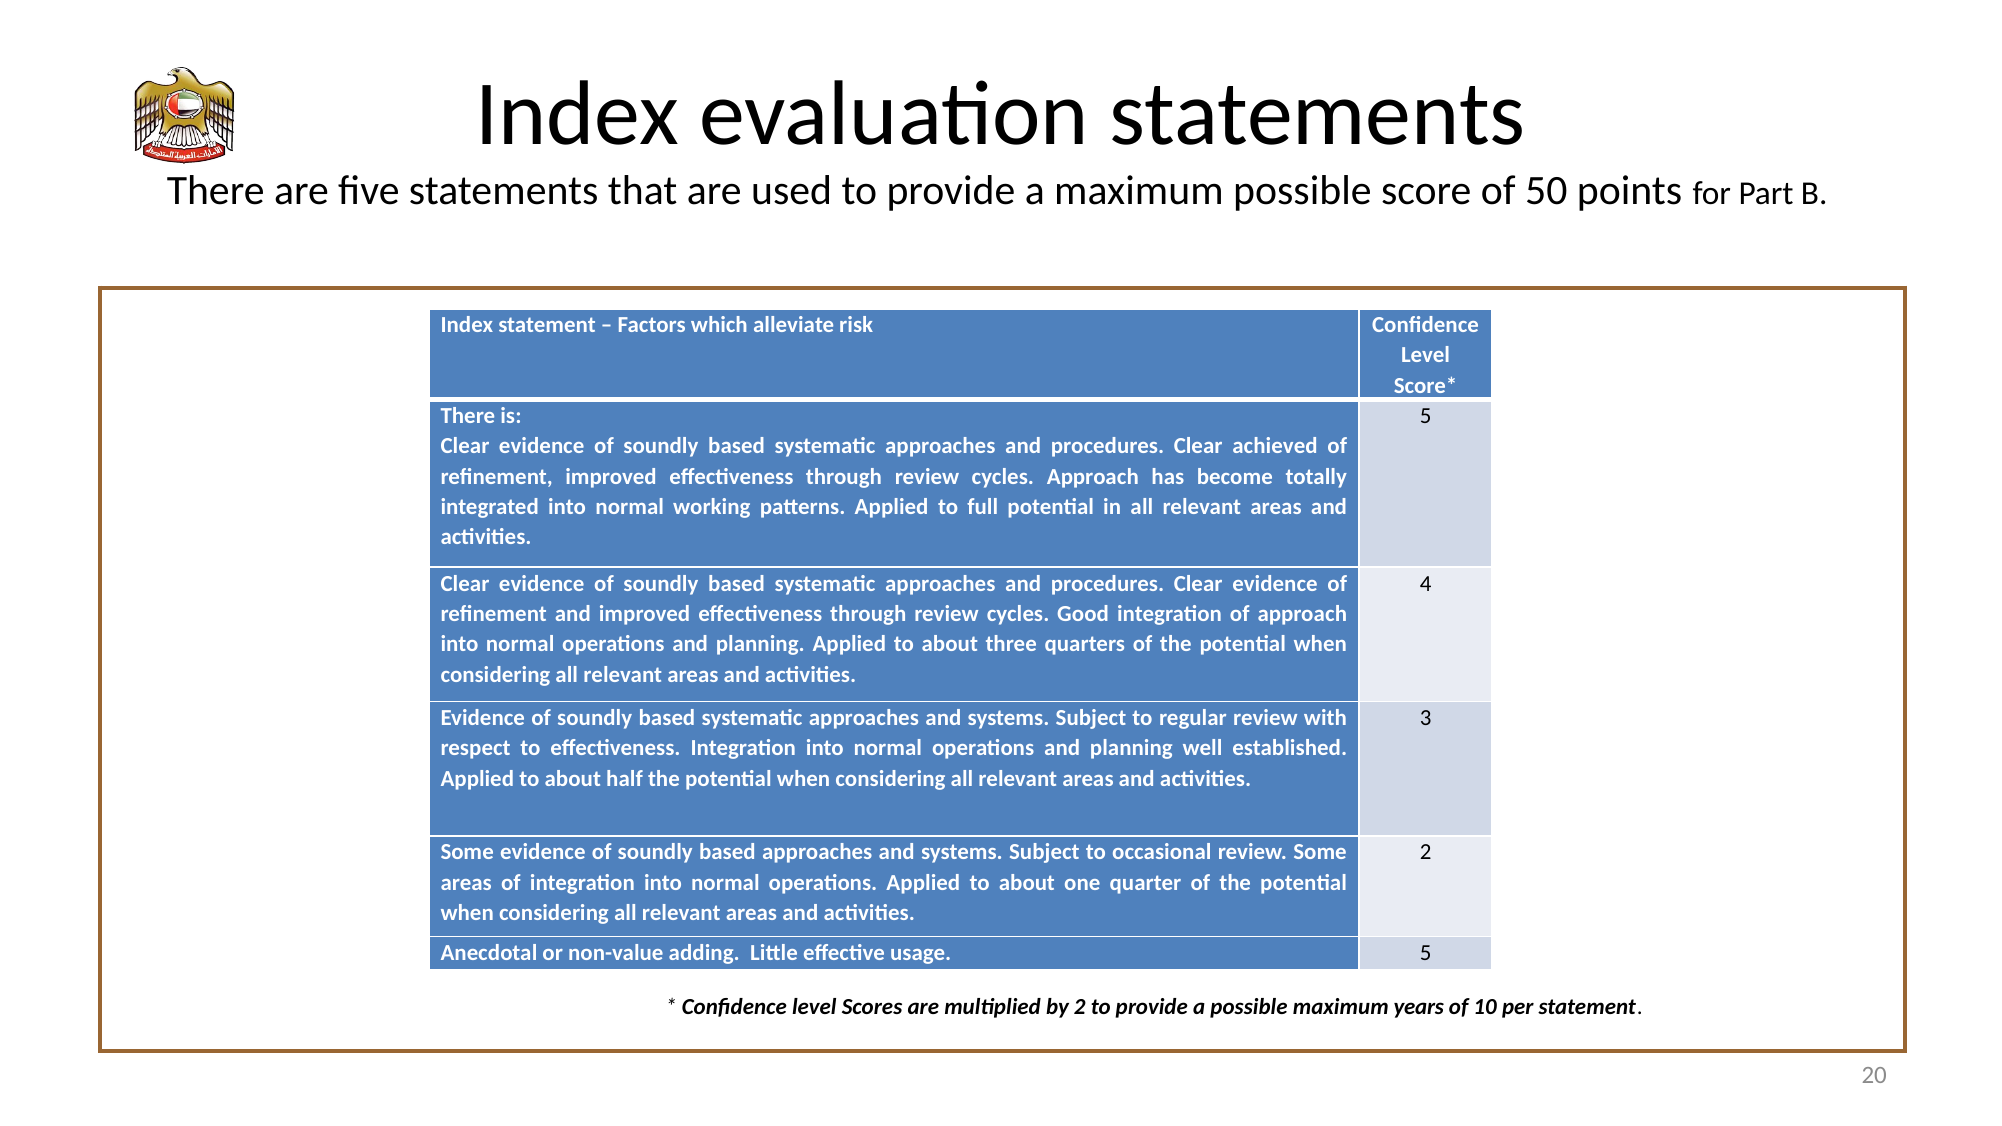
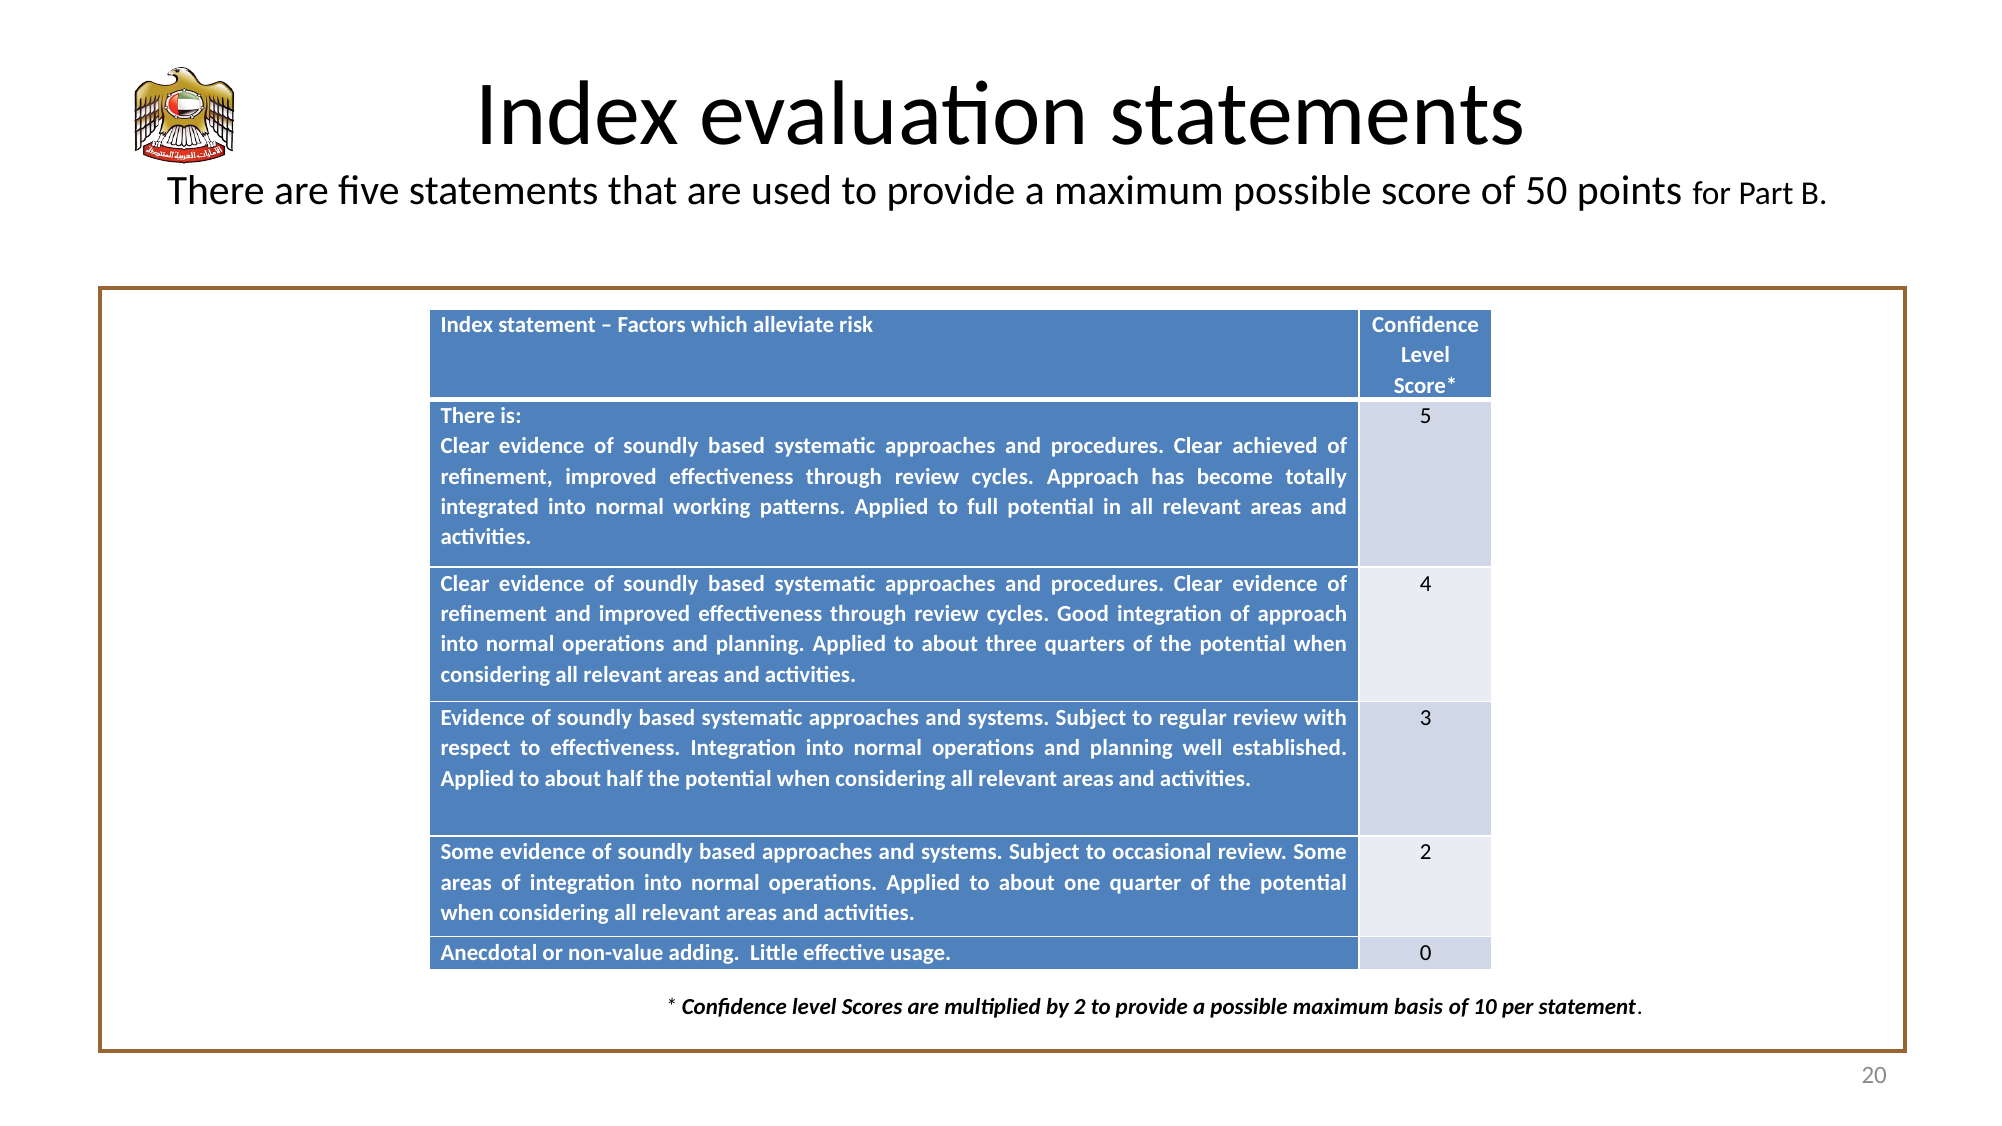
usage 5: 5 -> 0 (1426, 953)
years: years -> basis (1419, 1007)
